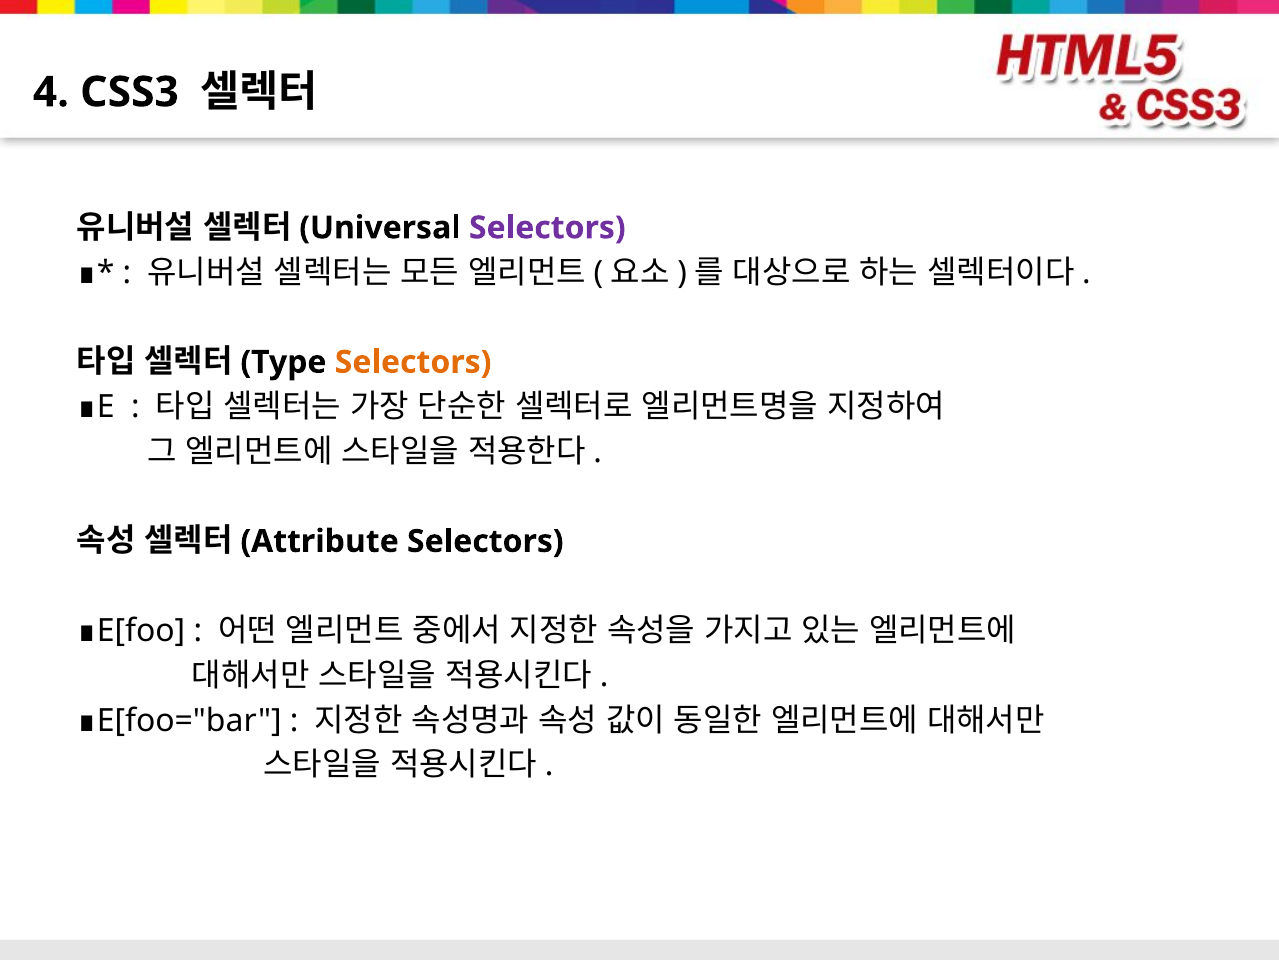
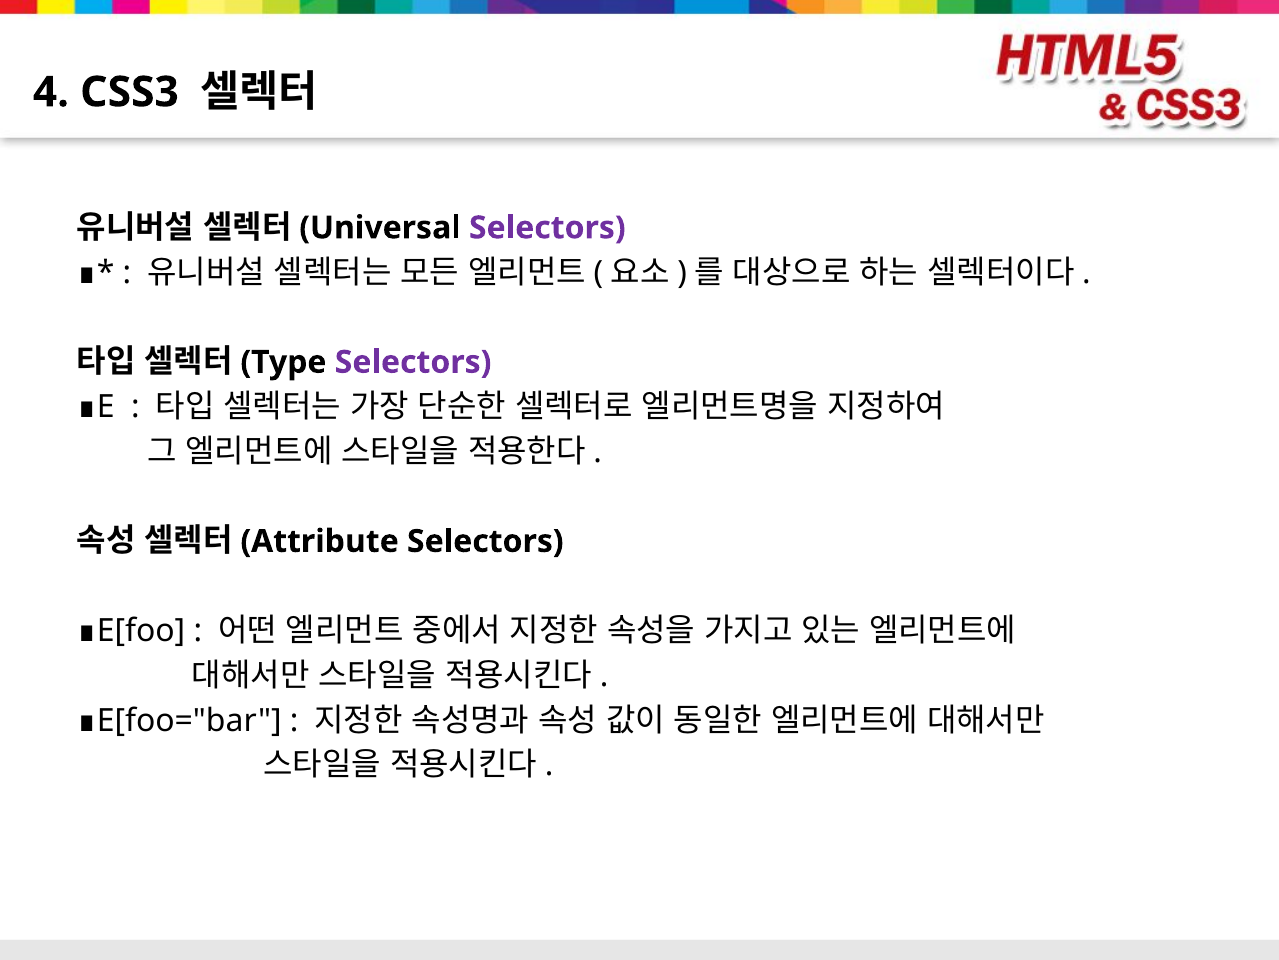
Selectors colour: orange -> purple (413, 362)
